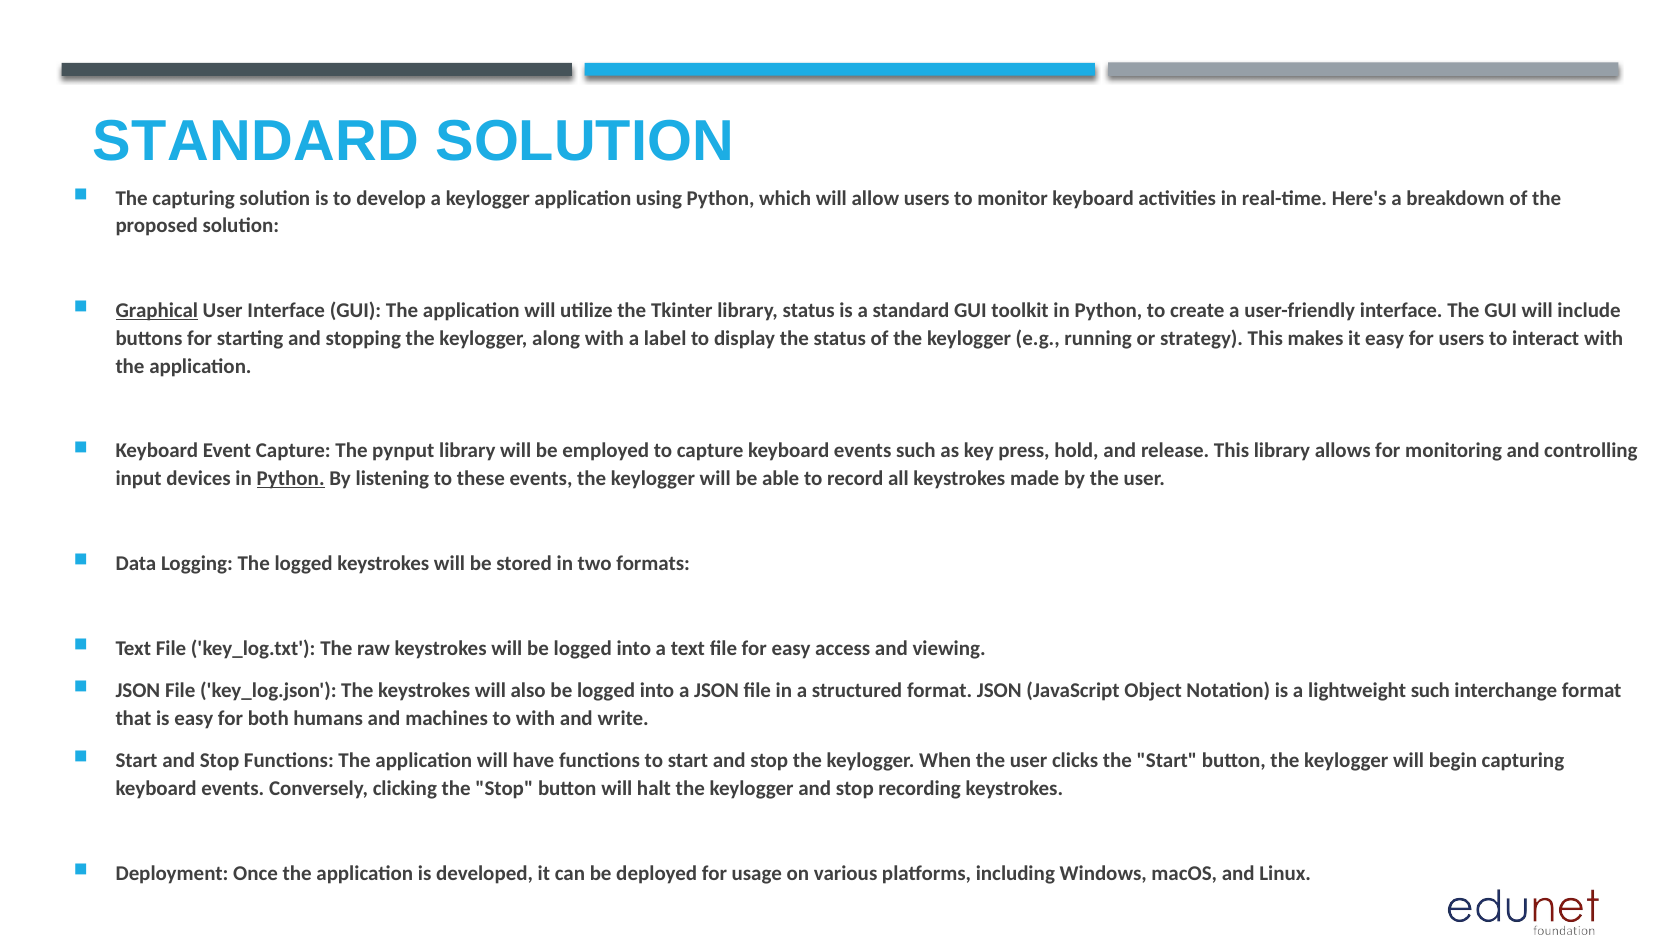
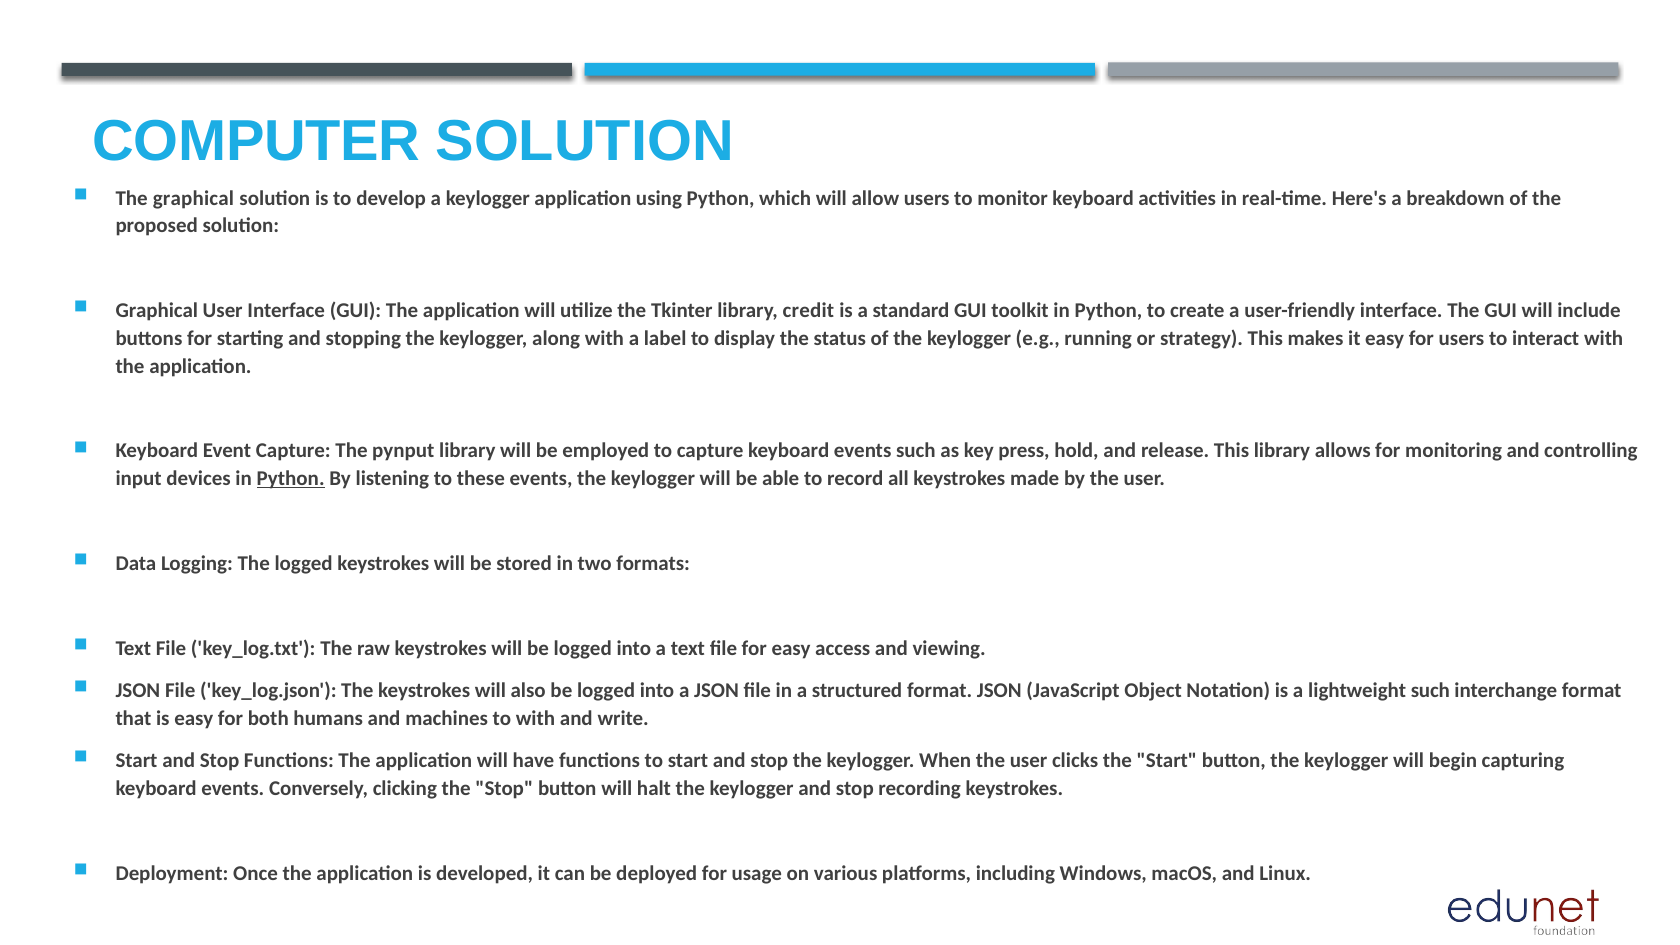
STANDARD: STANDARD -> COMPUTER (256, 142)
The capturing: capturing -> graphical (193, 198)
Graphical underline: present -> none (157, 311)
library status: status -> credit (808, 311)
